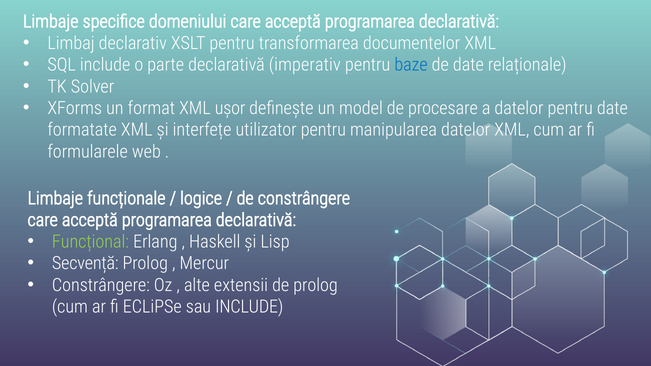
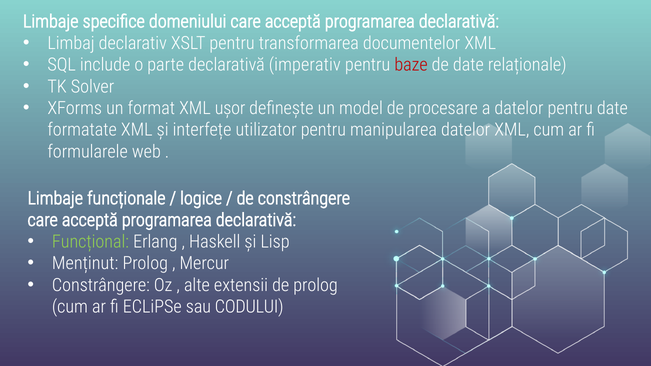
baze colour: blue -> red (411, 65)
Secvență: Secvență -> Menținut (85, 264)
sau INCLUDE: INCLUDE -> CODULUI (249, 307)
